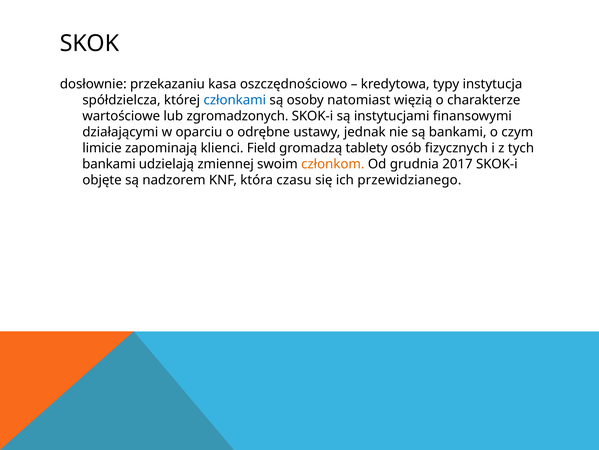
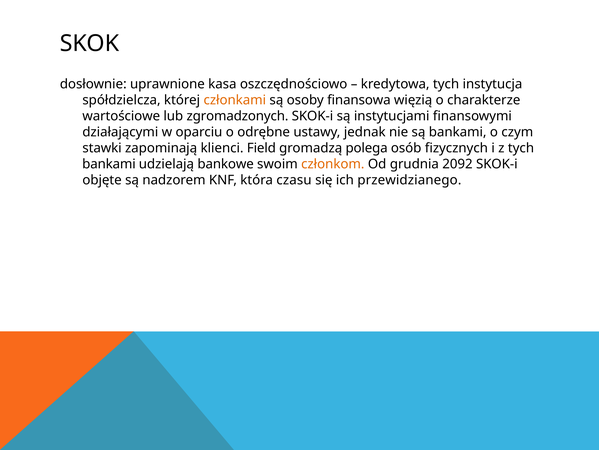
przekazaniu: przekazaniu -> uprawnione (167, 84)
kredytowa typy: typy -> tych (446, 84)
członkami colour: blue -> orange (235, 100)
natomiast: natomiast -> finansowa (359, 100)
limicie: limicie -> stawki (102, 148)
tablety: tablety -> polega (367, 148)
zmiennej: zmiennej -> bankowe (226, 164)
2017: 2017 -> 2092 (457, 164)
